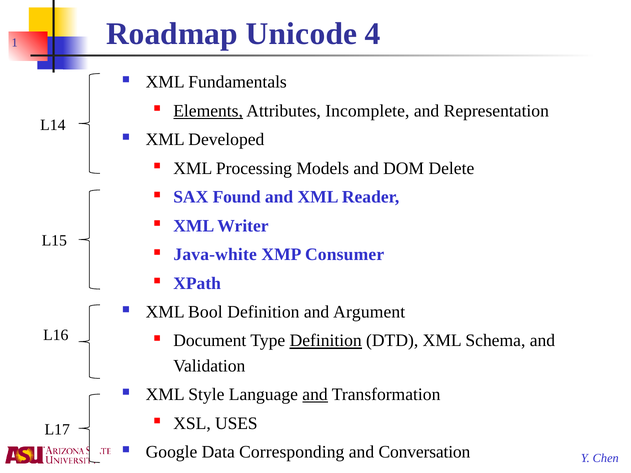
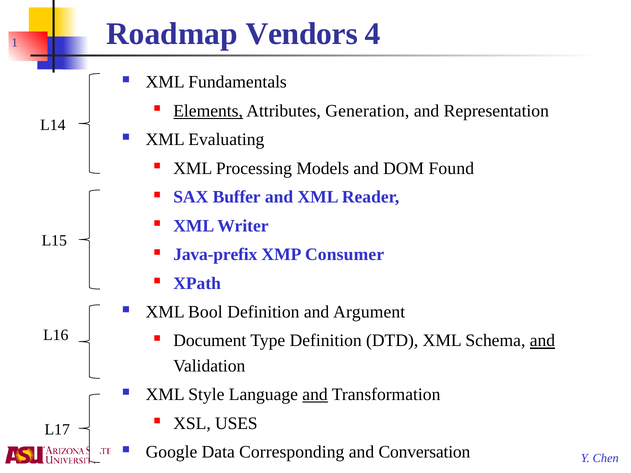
Unicode: Unicode -> Vendors (302, 34)
Incomplete: Incomplete -> Generation (367, 111)
Developed: Developed -> Evaluating (226, 140)
Delete: Delete -> Found (451, 168)
Found: Found -> Buffer (237, 197)
Java-white: Java-white -> Java-prefix (215, 255)
Definition underline: present -> none (326, 341)
and underline: none -> present (542, 341)
